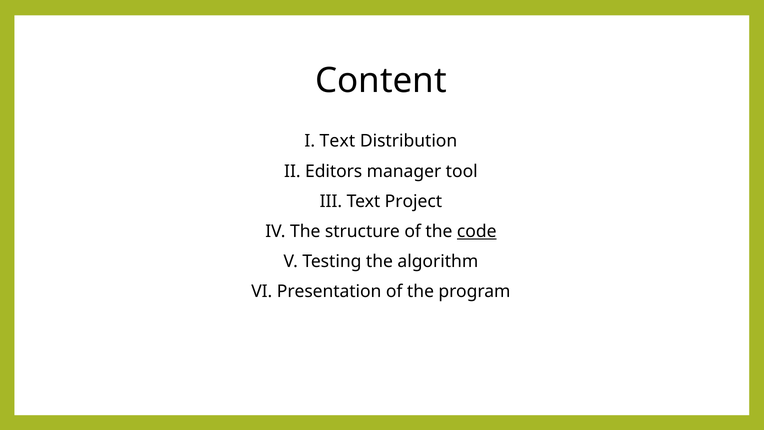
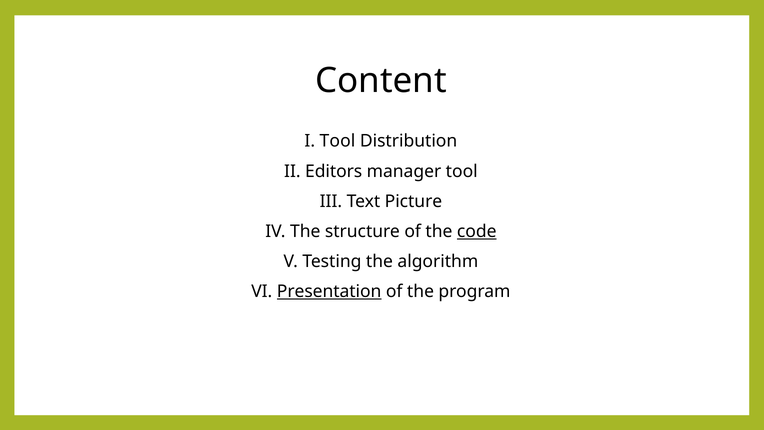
I Text: Text -> Tool (337, 141)
Project: Project -> Picture (413, 201)
Presentation underline: none -> present (329, 291)
